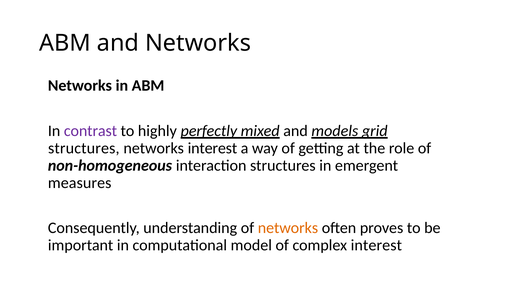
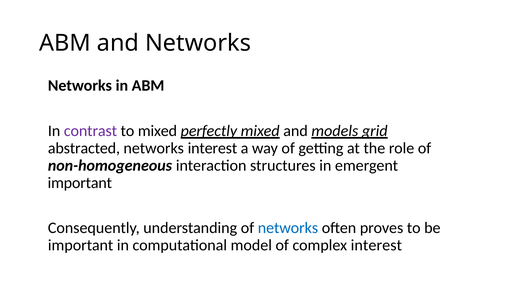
to highly: highly -> mixed (157, 131)
structures: structures -> abstracted (84, 149)
measures: measures -> important (80, 183)
networks colour: orange -> blue (288, 228)
